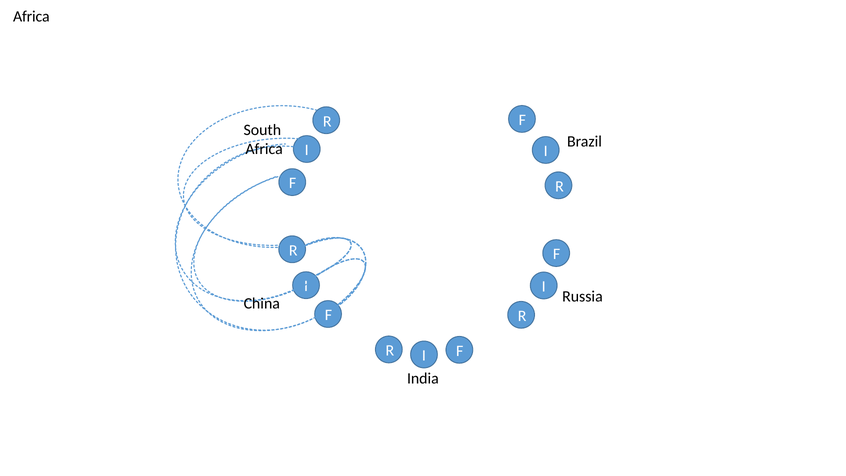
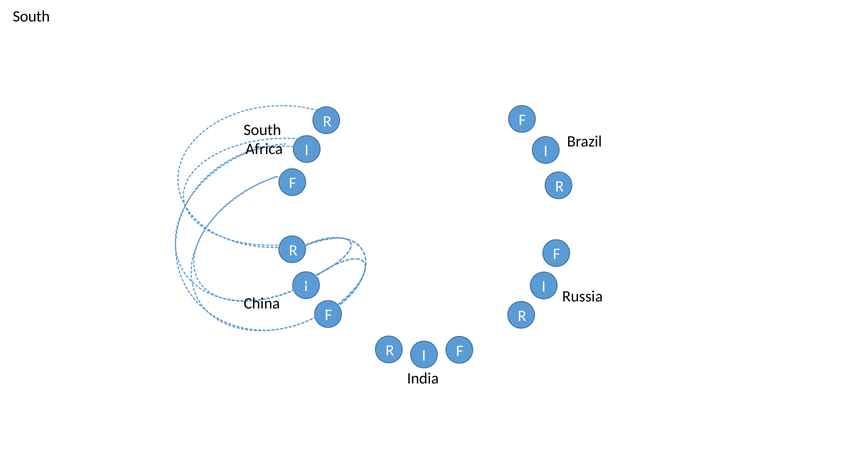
Africa: Africa -> South (31, 16)
